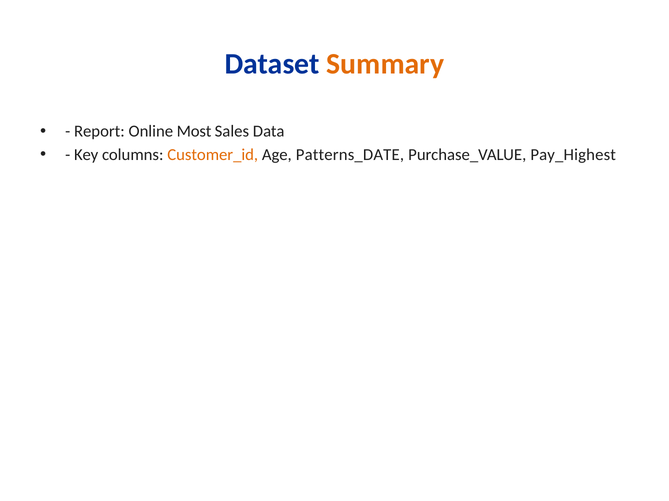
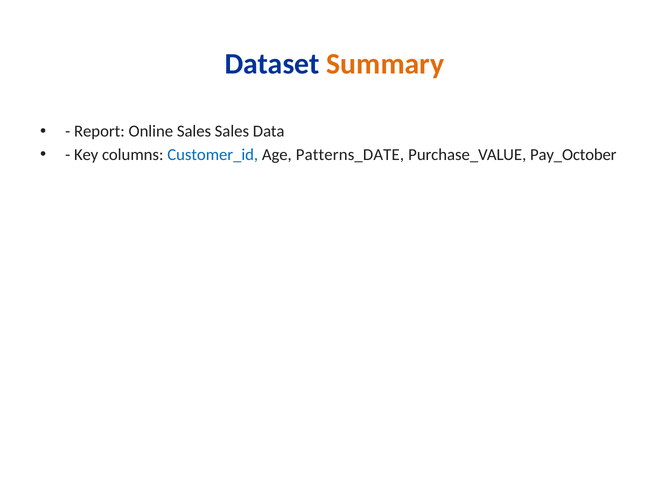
Online Most: Most -> Sales (194, 132)
Customer_id colour: orange -> blue (213, 155)
Pay_Highest: Pay_Highest -> Pay_October (573, 155)
